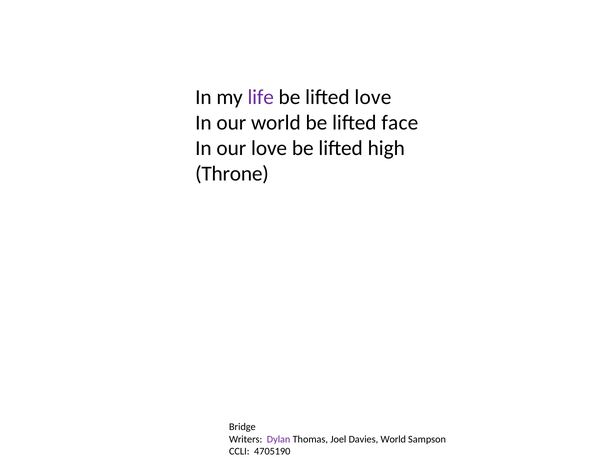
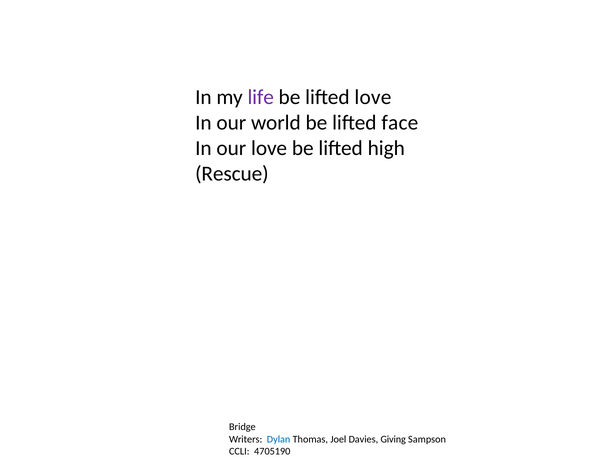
Throne: Throne -> Rescue (232, 174)
Dylan colour: purple -> blue (279, 440)
Davies World: World -> Giving (393, 440)
